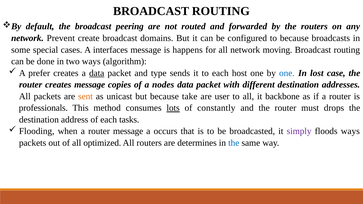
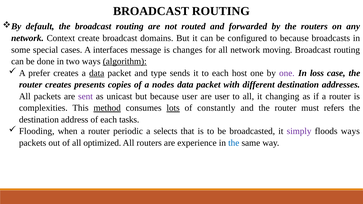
the broadcast peering: peering -> routing (130, 27)
Prevent: Prevent -> Context (61, 38)
happens: happens -> changes (188, 50)
algorithm underline: none -> present (125, 61)
one colour: blue -> purple (287, 73)
lost: lost -> loss (317, 73)
creates message: message -> presents (90, 85)
sent colour: orange -> purple (85, 96)
because take: take -> user (190, 96)
backbone: backbone -> changing (282, 96)
professionals: professionals -> complexities (43, 108)
method underline: none -> present (107, 108)
drops: drops -> refers (334, 108)
router message: message -> periodic (128, 131)
occurs: occurs -> selects (166, 131)
determines: determines -> experience (197, 143)
